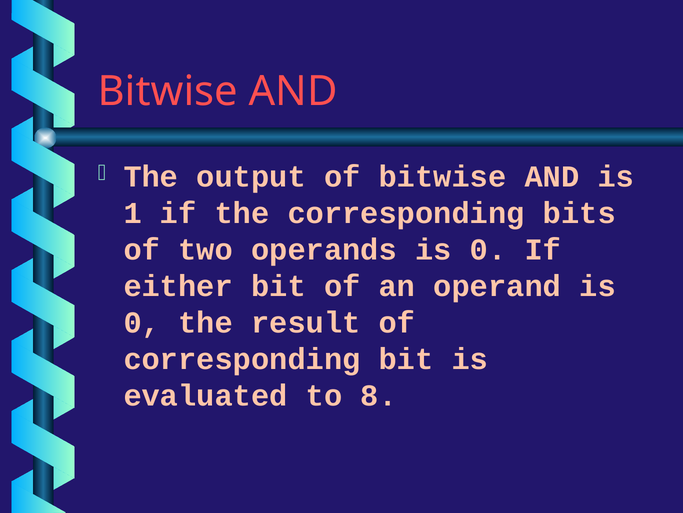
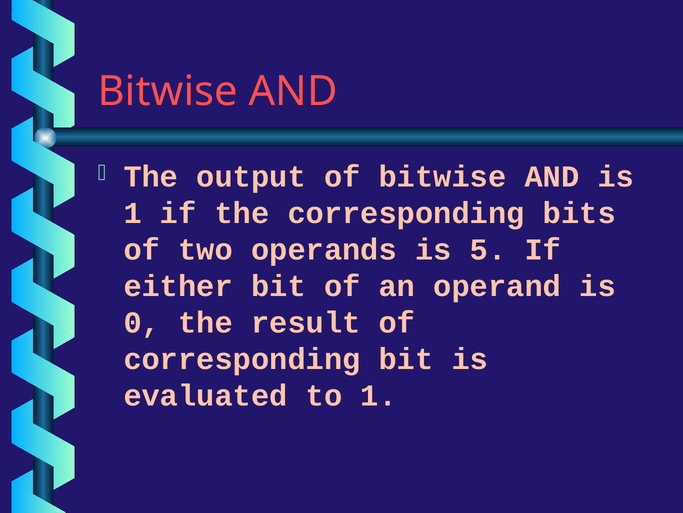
operands is 0: 0 -> 5 (488, 249)
to 8: 8 -> 1 (379, 395)
